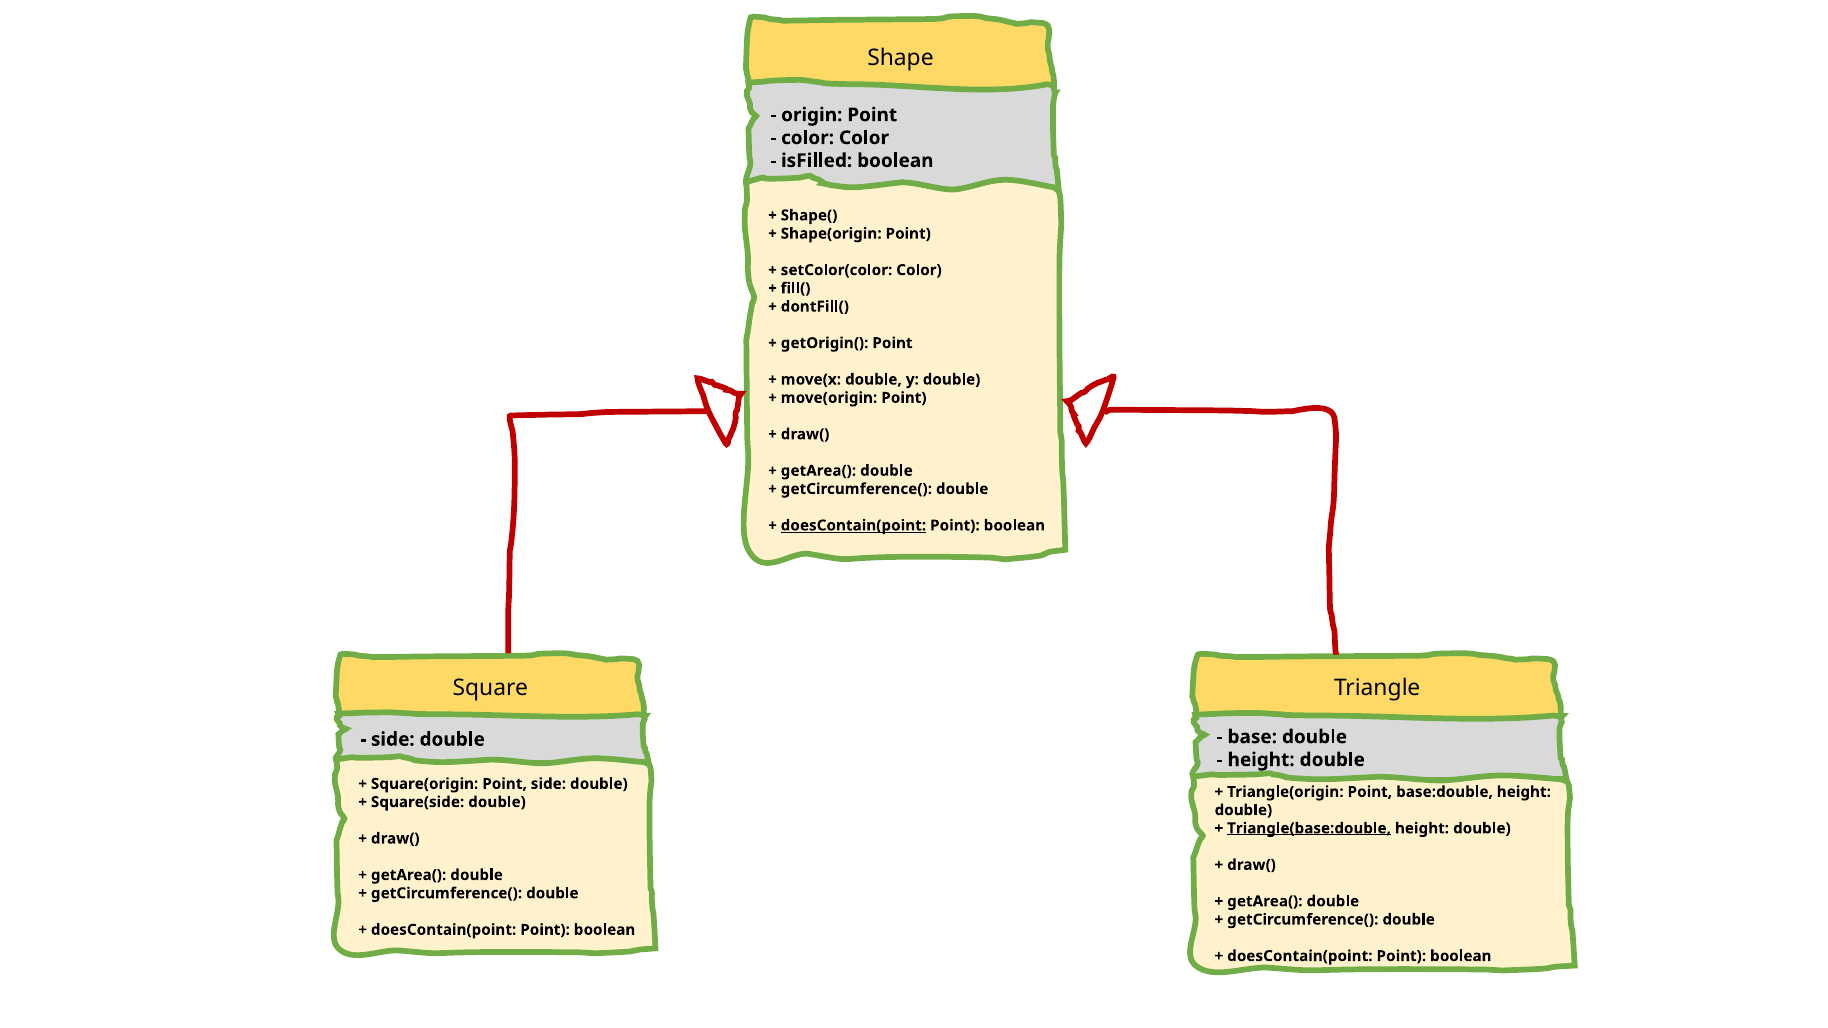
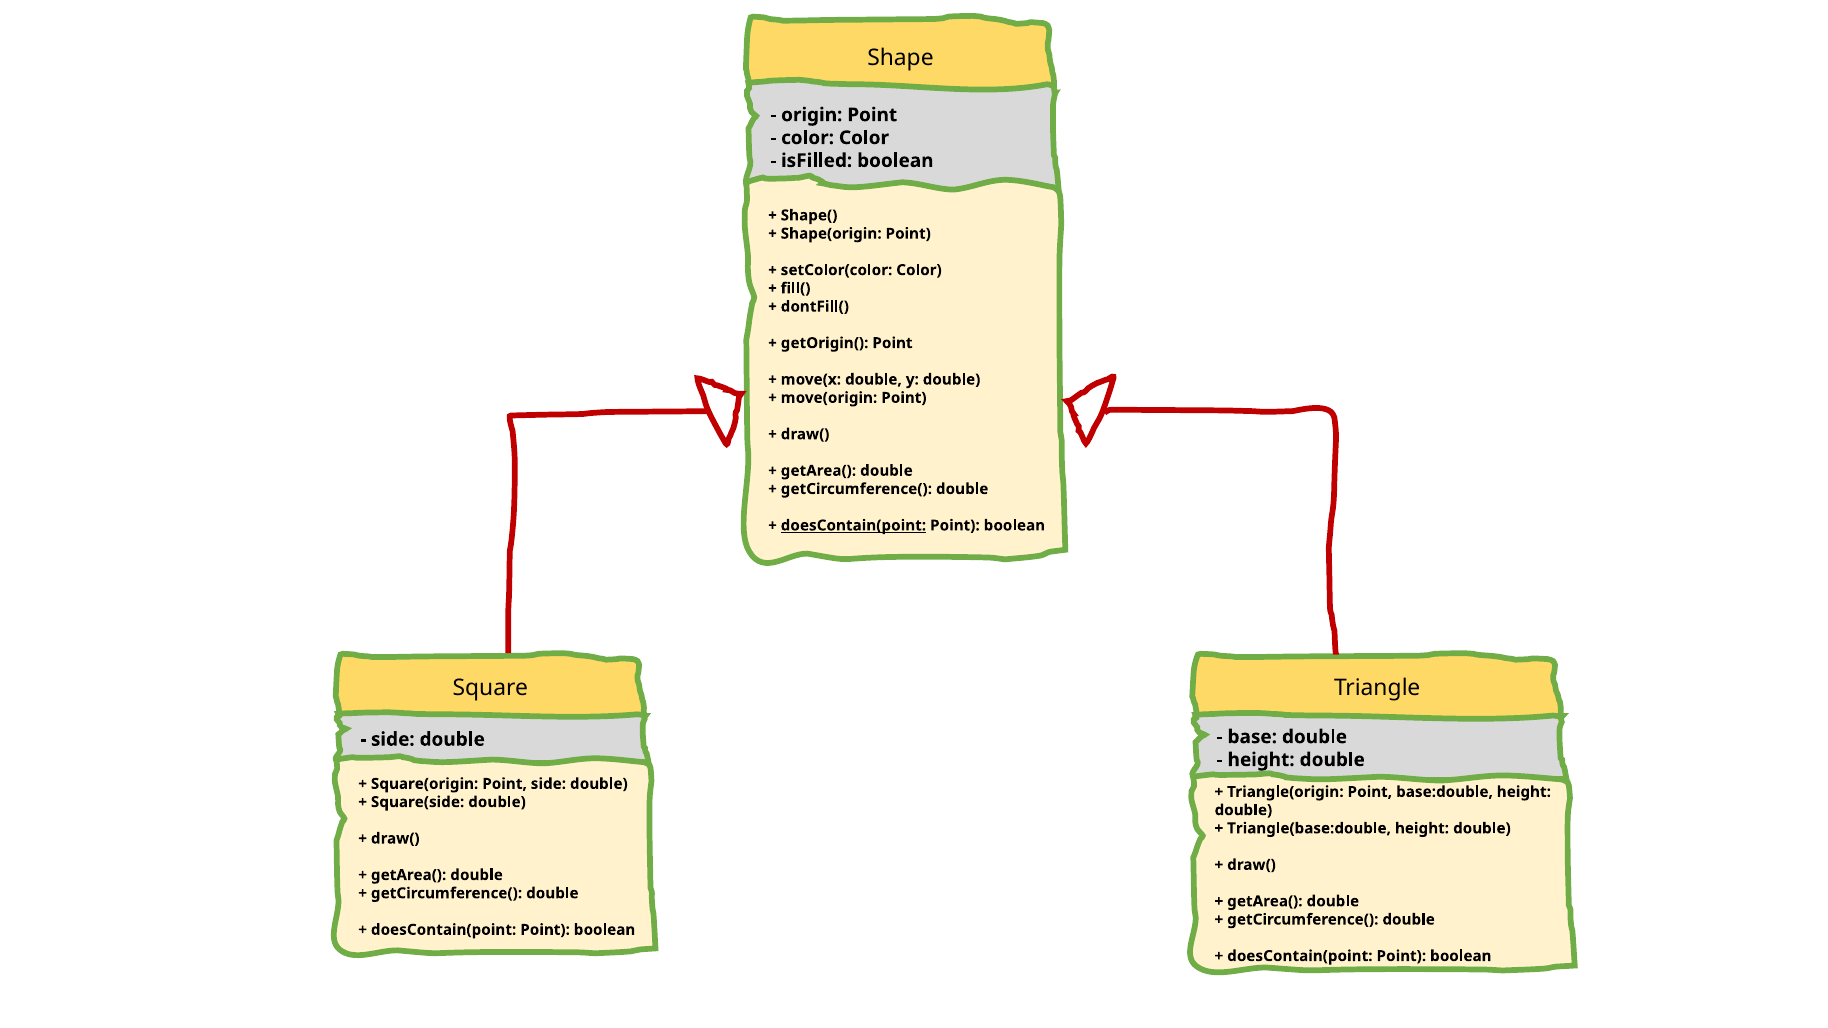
Triangle(base:double underline: present -> none (1309, 829)
